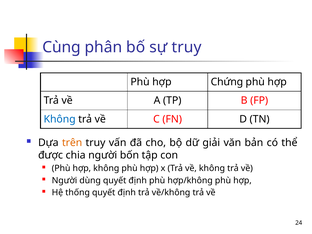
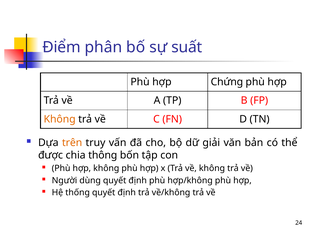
Cùng: Cùng -> Điểm (62, 47)
sự truy: truy -> suất (187, 47)
Không colour: blue -> orange (60, 119)
chia người: người -> thông (103, 155)
